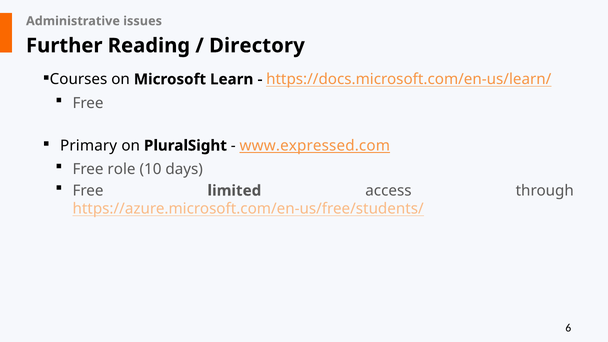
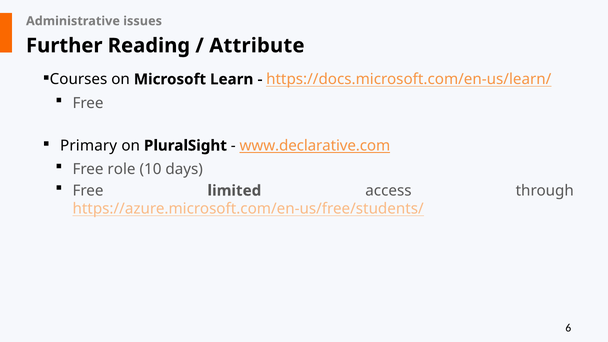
Directory: Directory -> Attribute (257, 46)
www.expressed.com: www.expressed.com -> www.declarative.com (315, 146)
